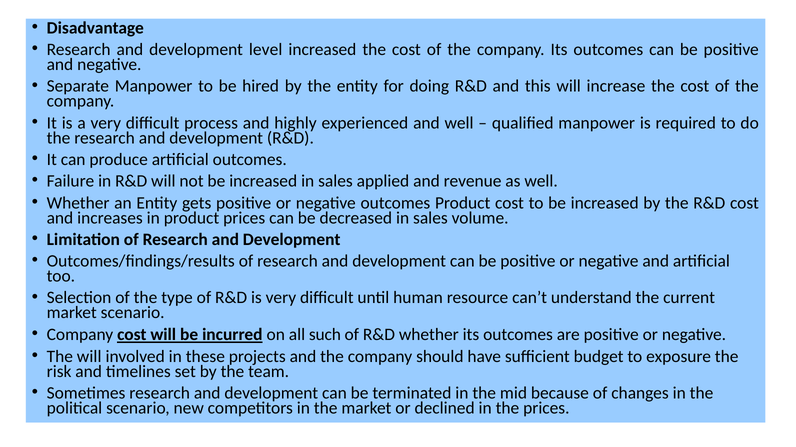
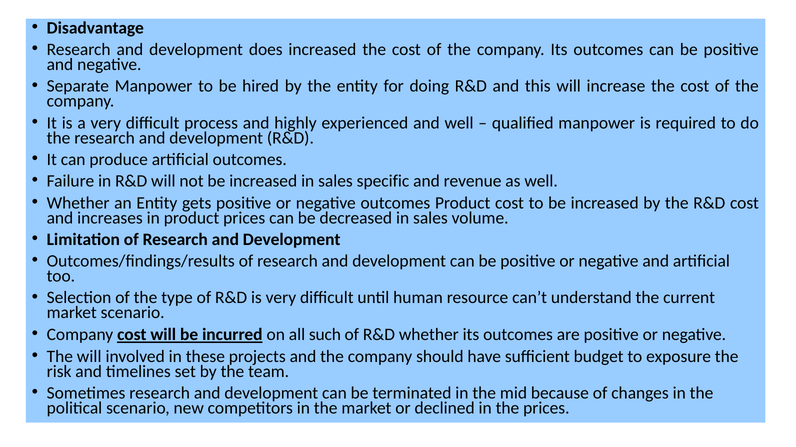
level: level -> does (266, 50)
applied: applied -> specific (383, 181)
